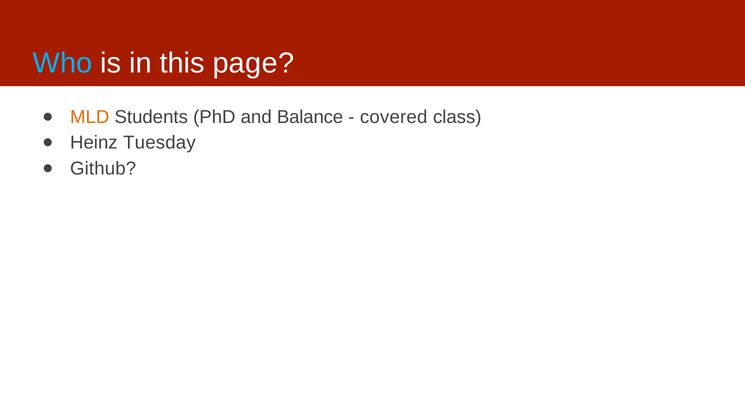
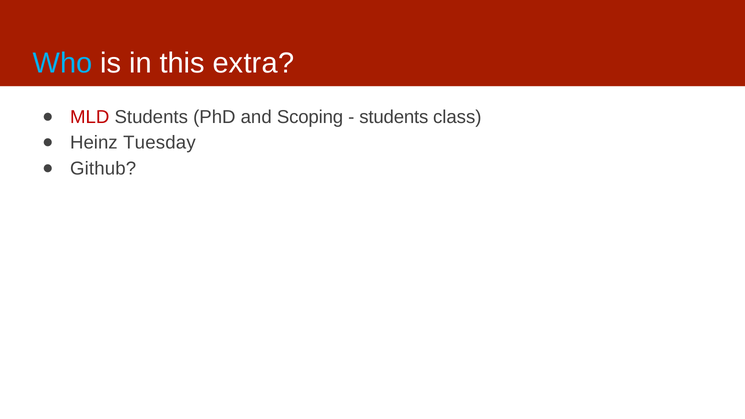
page: page -> extra (253, 63)
MLD colour: orange -> red (90, 117)
Balance: Balance -> Scoping (310, 117)
covered: covered -> students (394, 117)
